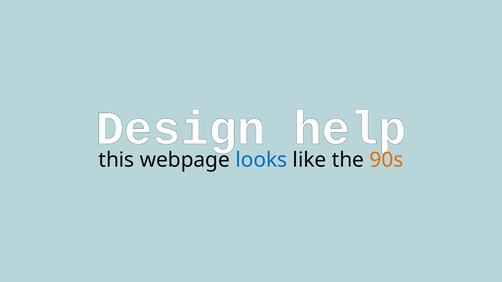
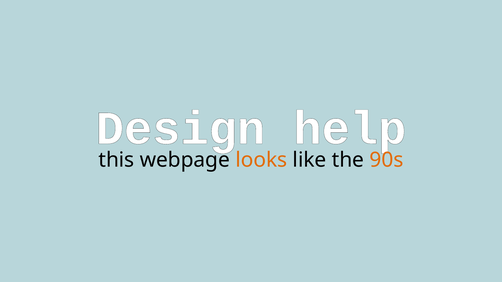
looks colour: blue -> orange (261, 160)
